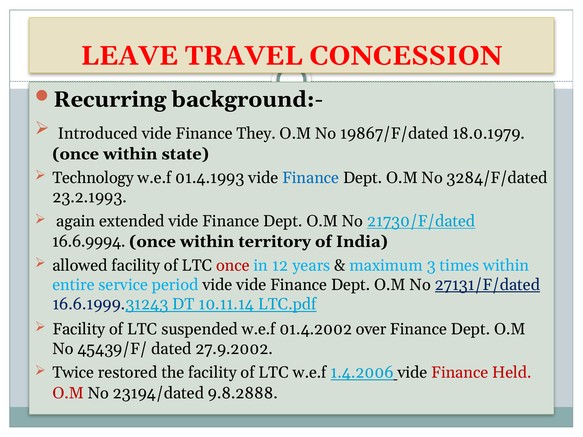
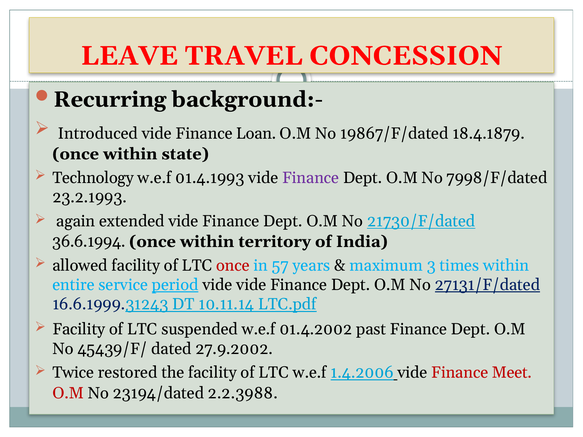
They: They -> Loan (256, 133)
18.0.1979: 18.0.1979 -> 18.4.1879 (489, 133)
Finance colour: blue -> purple (311, 178)
3284/F/dated: 3284/F/dated -> 7998/F/dated (497, 178)
16.6.9994: 16.6.9994 -> 36.6.1994 (89, 242)
12: 12 -> 57 (280, 266)
period underline: none -> present (175, 285)
over: over -> past (371, 329)
Held: Held -> Meet (512, 373)
9.8.2888: 9.8.2888 -> 2.2.3988 (243, 393)
